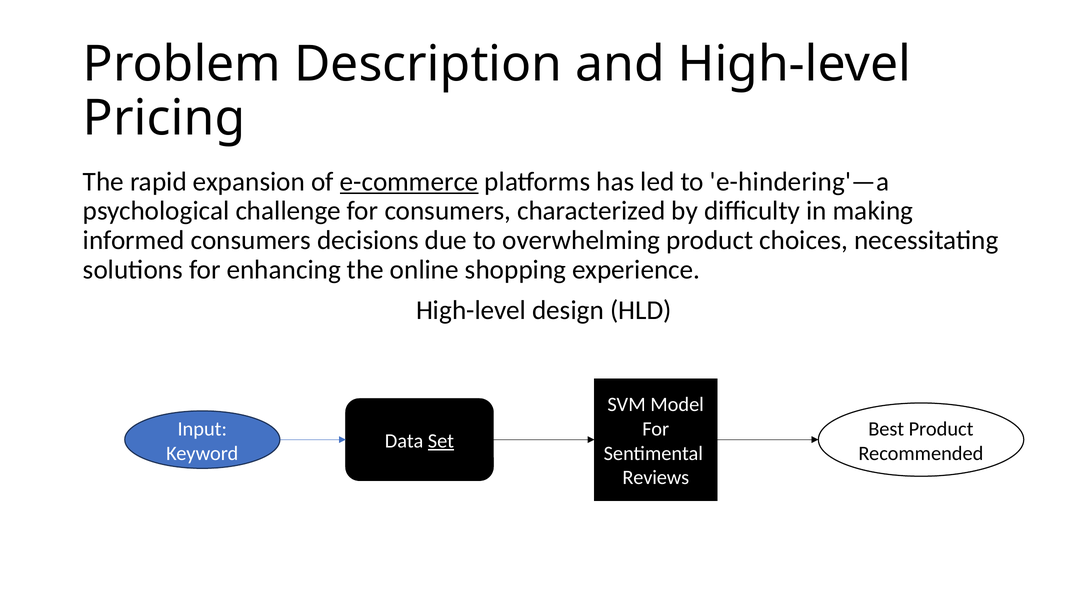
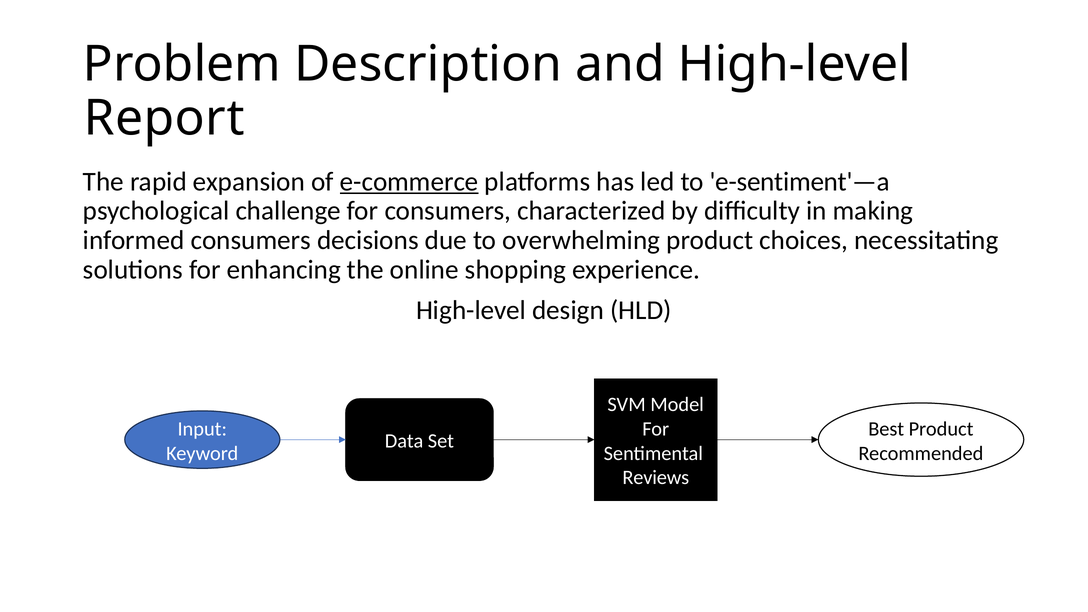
Pricing: Pricing -> Report (164, 118)
e-hindering'—a: e-hindering'—a -> e-sentiment'—a (800, 182)
Set underline: present -> none (441, 441)
